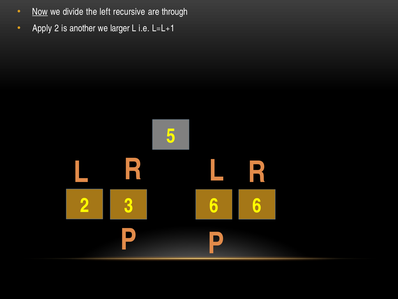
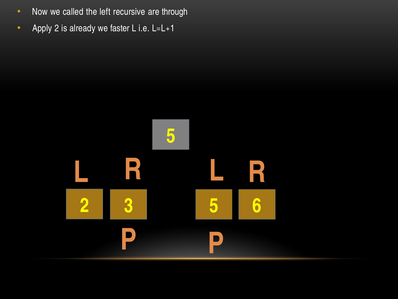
Now underline: present -> none (40, 12)
divide: divide -> called (73, 12)
another: another -> already (83, 28)
larger: larger -> faster (120, 28)
2 6: 6 -> 5 (214, 205)
